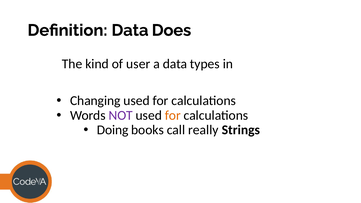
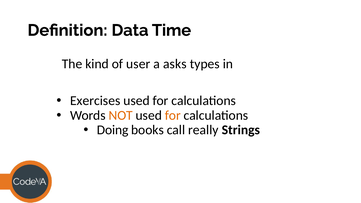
Does: Does -> Time (171, 30)
a data: data -> asks (175, 64)
Changing: Changing -> Exercises (95, 101)
NOT colour: purple -> orange (121, 115)
